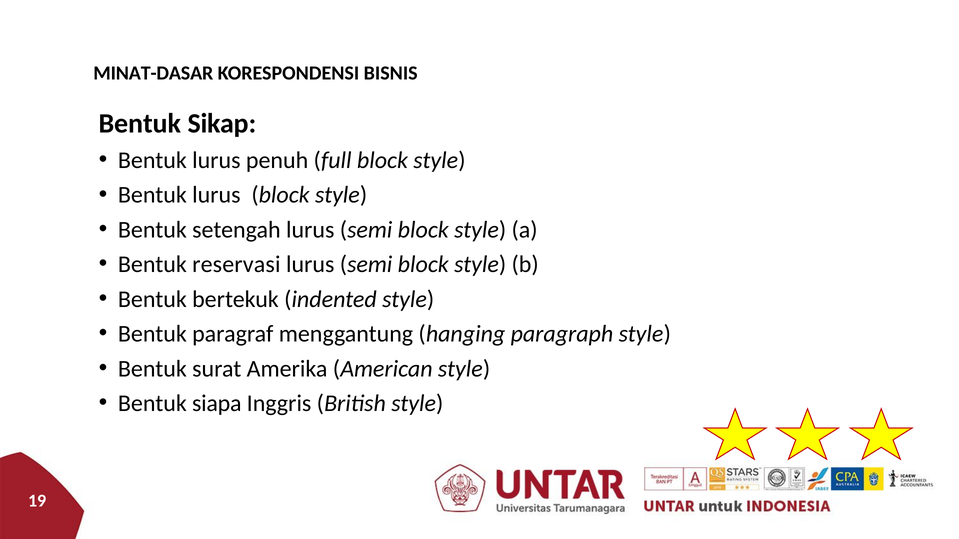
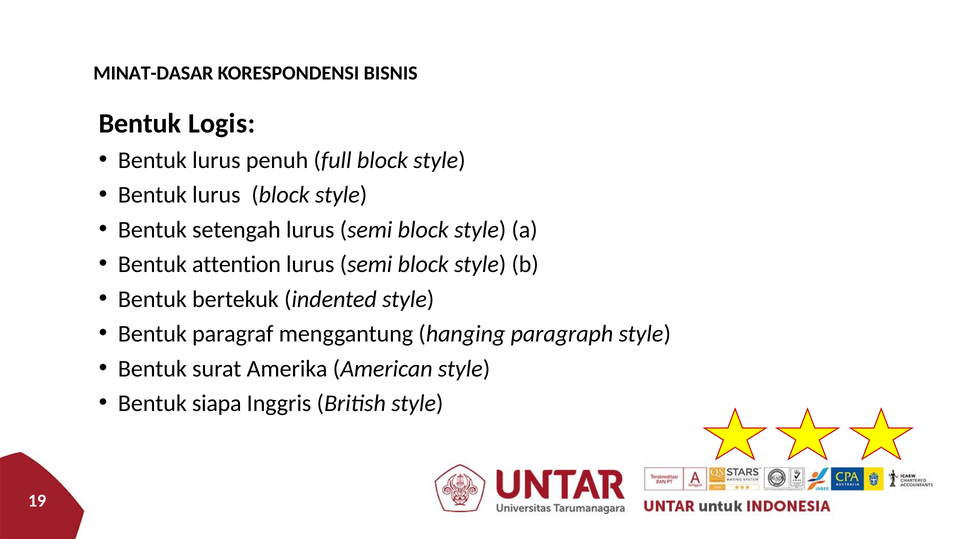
Sikap: Sikap -> Logis (222, 123)
reservasi: reservasi -> attention (237, 265)
